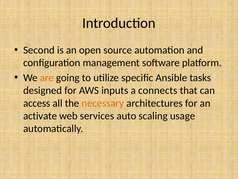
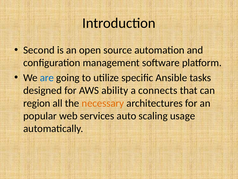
are colour: orange -> blue (47, 77)
inputs: inputs -> ability (115, 90)
access: access -> region (37, 103)
activate: activate -> popular (40, 116)
